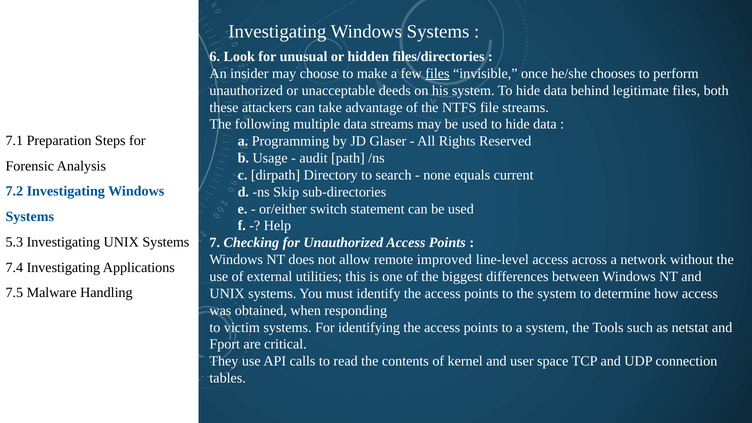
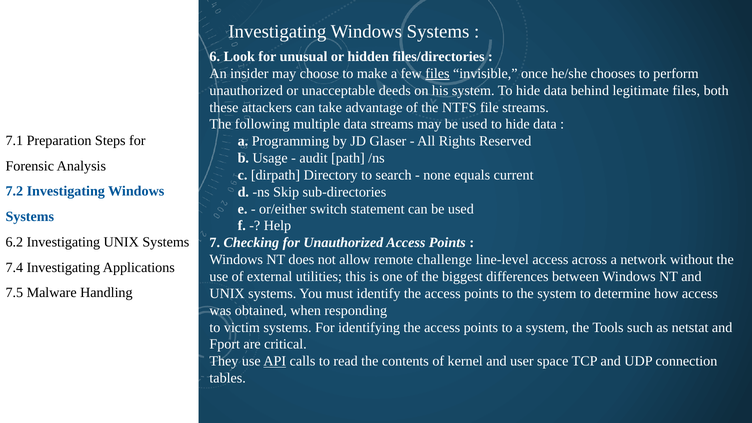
5.3: 5.3 -> 6.2 (14, 242)
improved: improved -> challenge (444, 260)
API underline: none -> present (275, 361)
